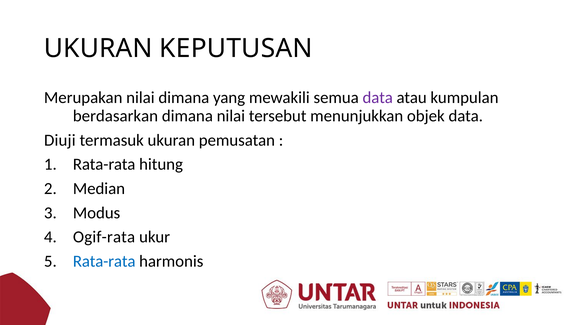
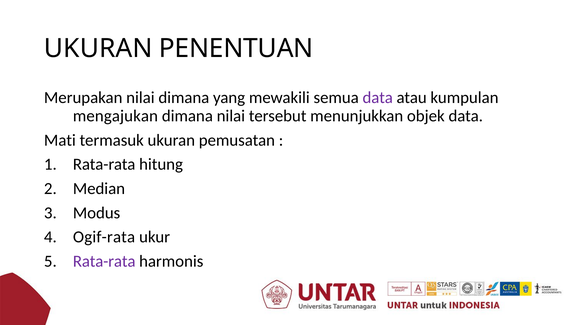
KEPUTUSAN: KEPUTUSAN -> PENENTUAN (236, 48)
berdasarkan: berdasarkan -> mengajukan (115, 116)
Diuji: Diuji -> Mati (60, 140)
Rata-rata colour: blue -> purple (104, 261)
